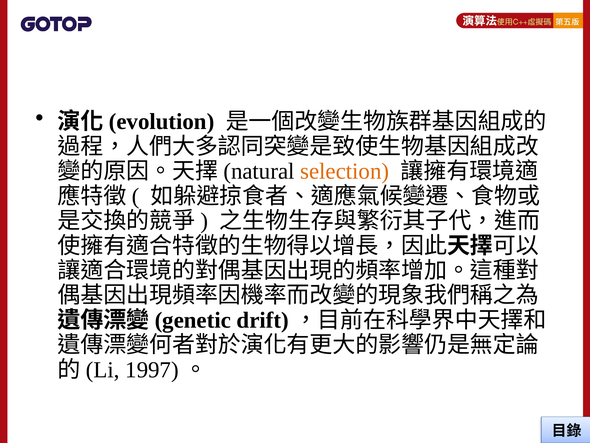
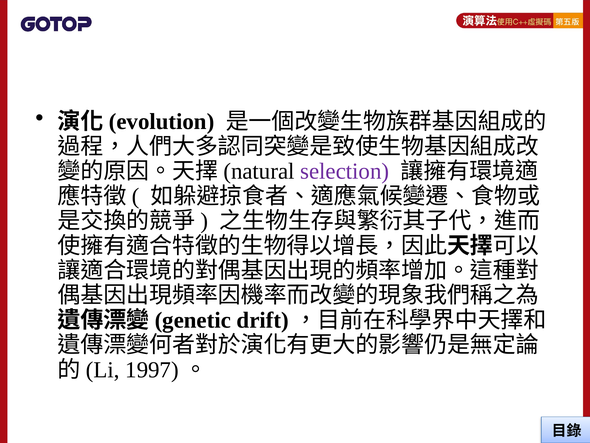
selection colour: orange -> purple (345, 171)
